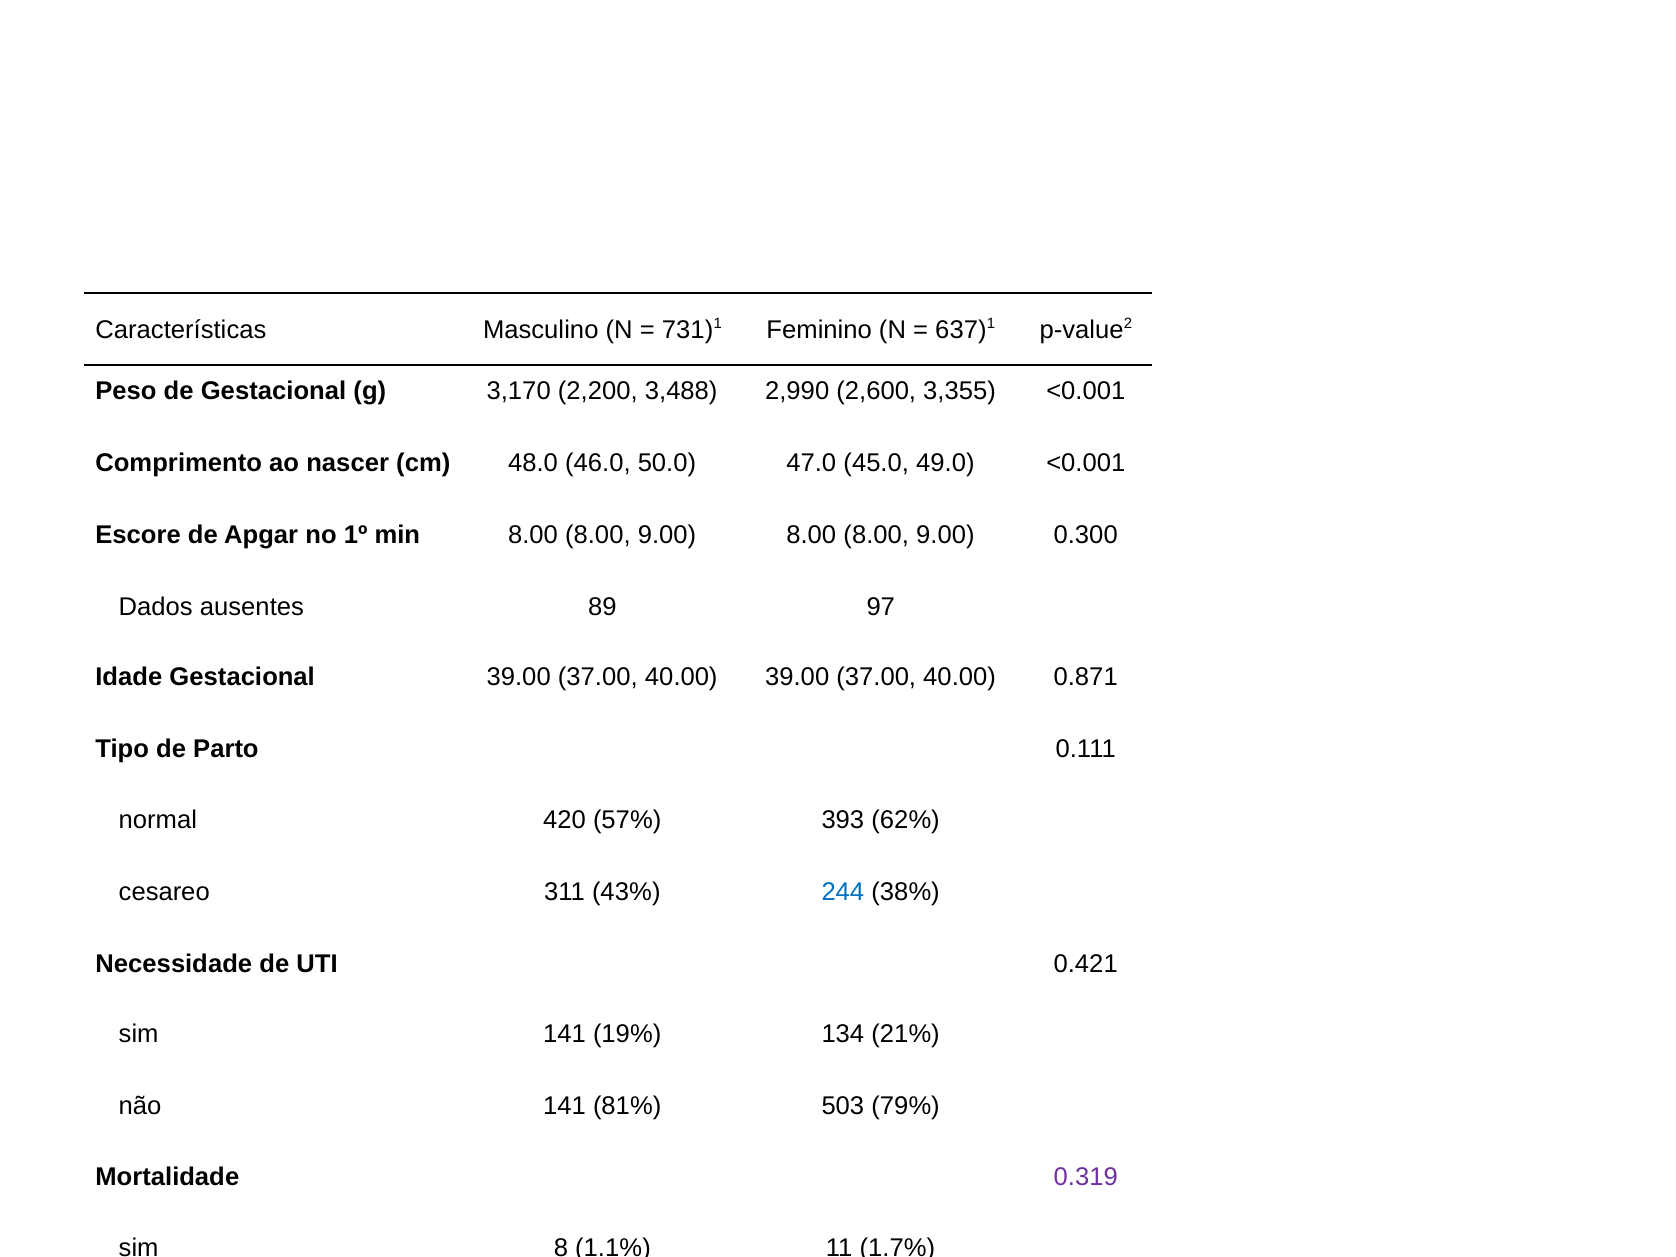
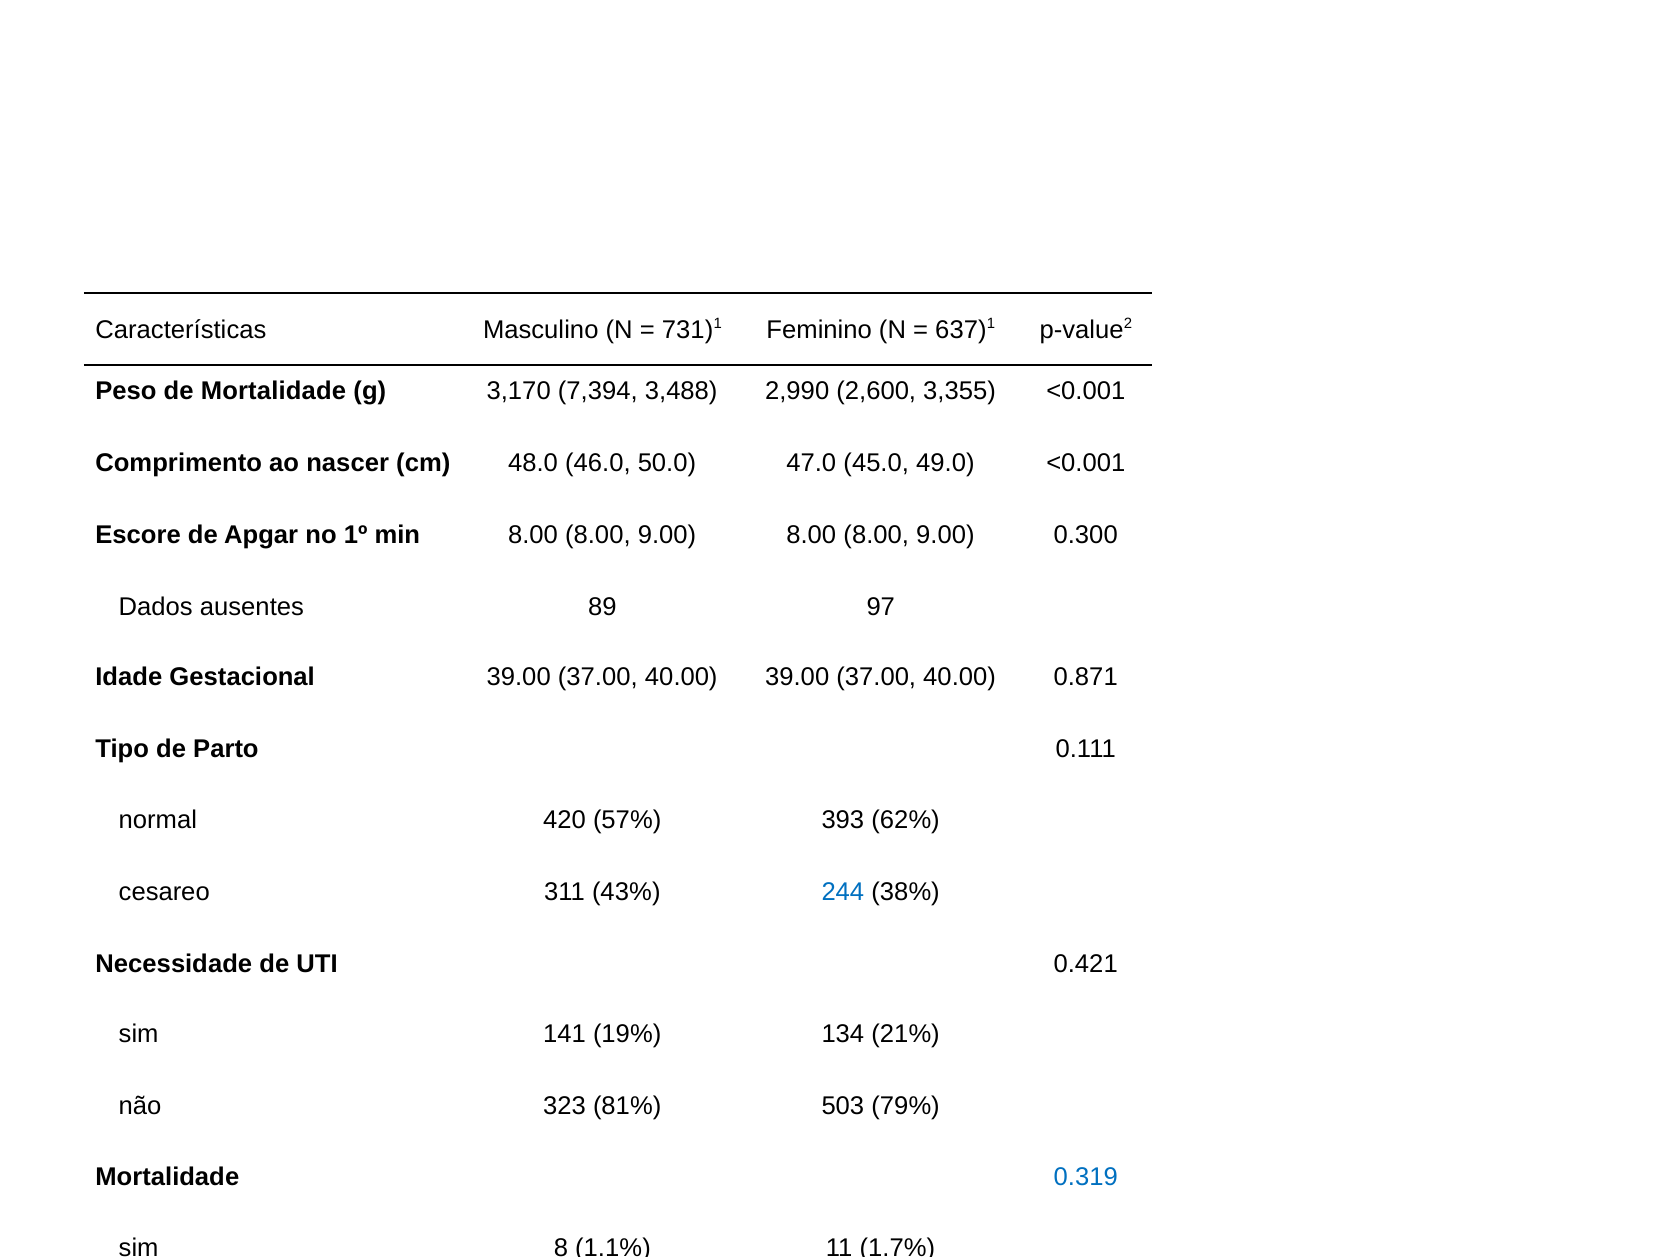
de Gestacional: Gestacional -> Mortalidade (273, 391)
2,200: 2,200 -> 7,394 (598, 391)
não 141: 141 -> 323 (564, 1106)
0.319 colour: purple -> blue (1086, 1177)
